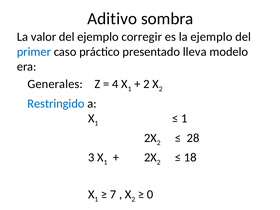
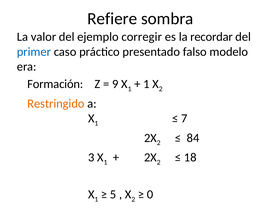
Aditivo: Aditivo -> Refiere (112, 19)
la ejemplo: ejemplo -> recordar (212, 37)
lleva: lleva -> falso (195, 52)
Generales: Generales -> Formación (55, 84)
4: 4 -> 9 (115, 84)
2: 2 -> 1 (146, 84)
Restringido colour: blue -> orange (56, 104)
1: 1 -> 7 (184, 118)
28: 28 -> 84 (193, 138)
7: 7 -> 5 (113, 194)
